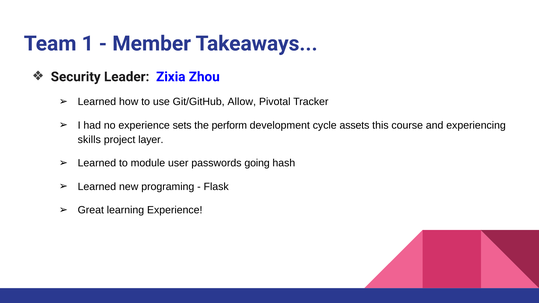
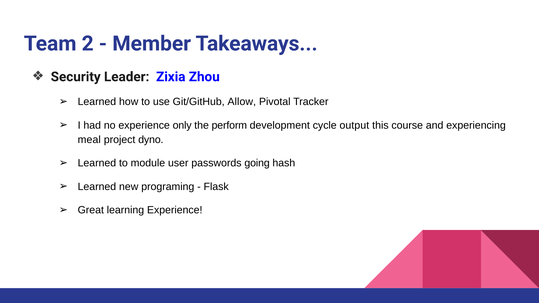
1: 1 -> 2 (88, 44)
sets: sets -> only (182, 125)
assets: assets -> output (354, 125)
skills: skills -> meal (89, 140)
layer: layer -> dyno (151, 140)
